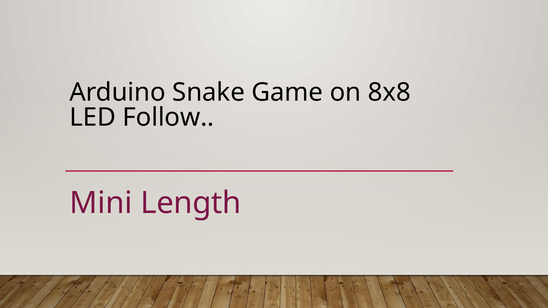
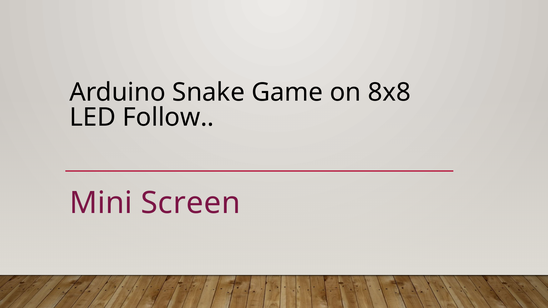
Length: Length -> Screen (191, 203)
